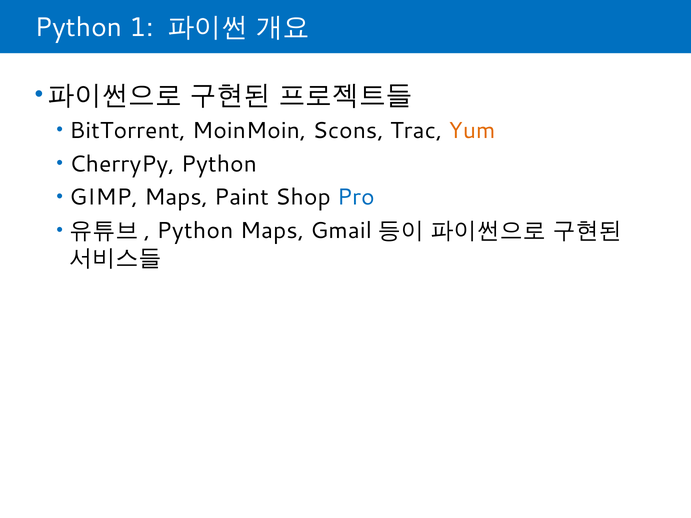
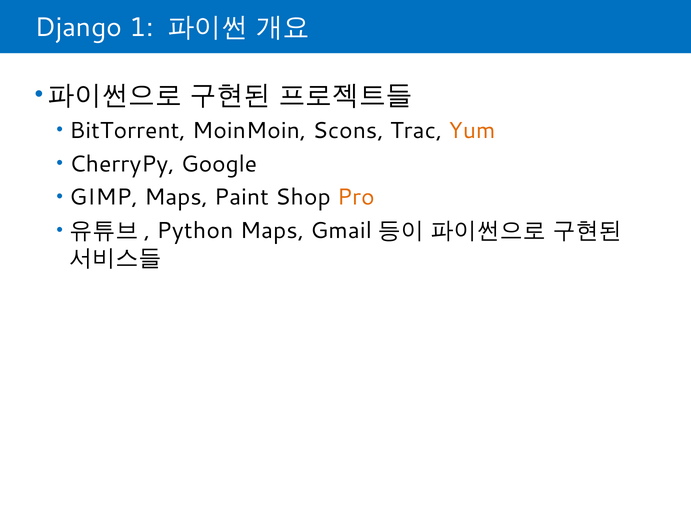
Python: Python -> Django (78, 27)
CherryPy Python: Python -> Google (219, 164)
Pro colour: blue -> orange (356, 197)
